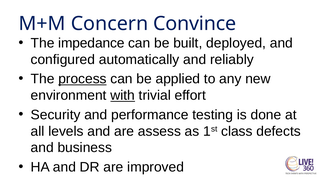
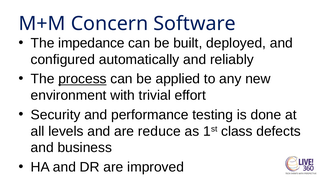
Convince: Convince -> Software (195, 24)
with underline: present -> none (123, 96)
assess: assess -> reduce (159, 132)
